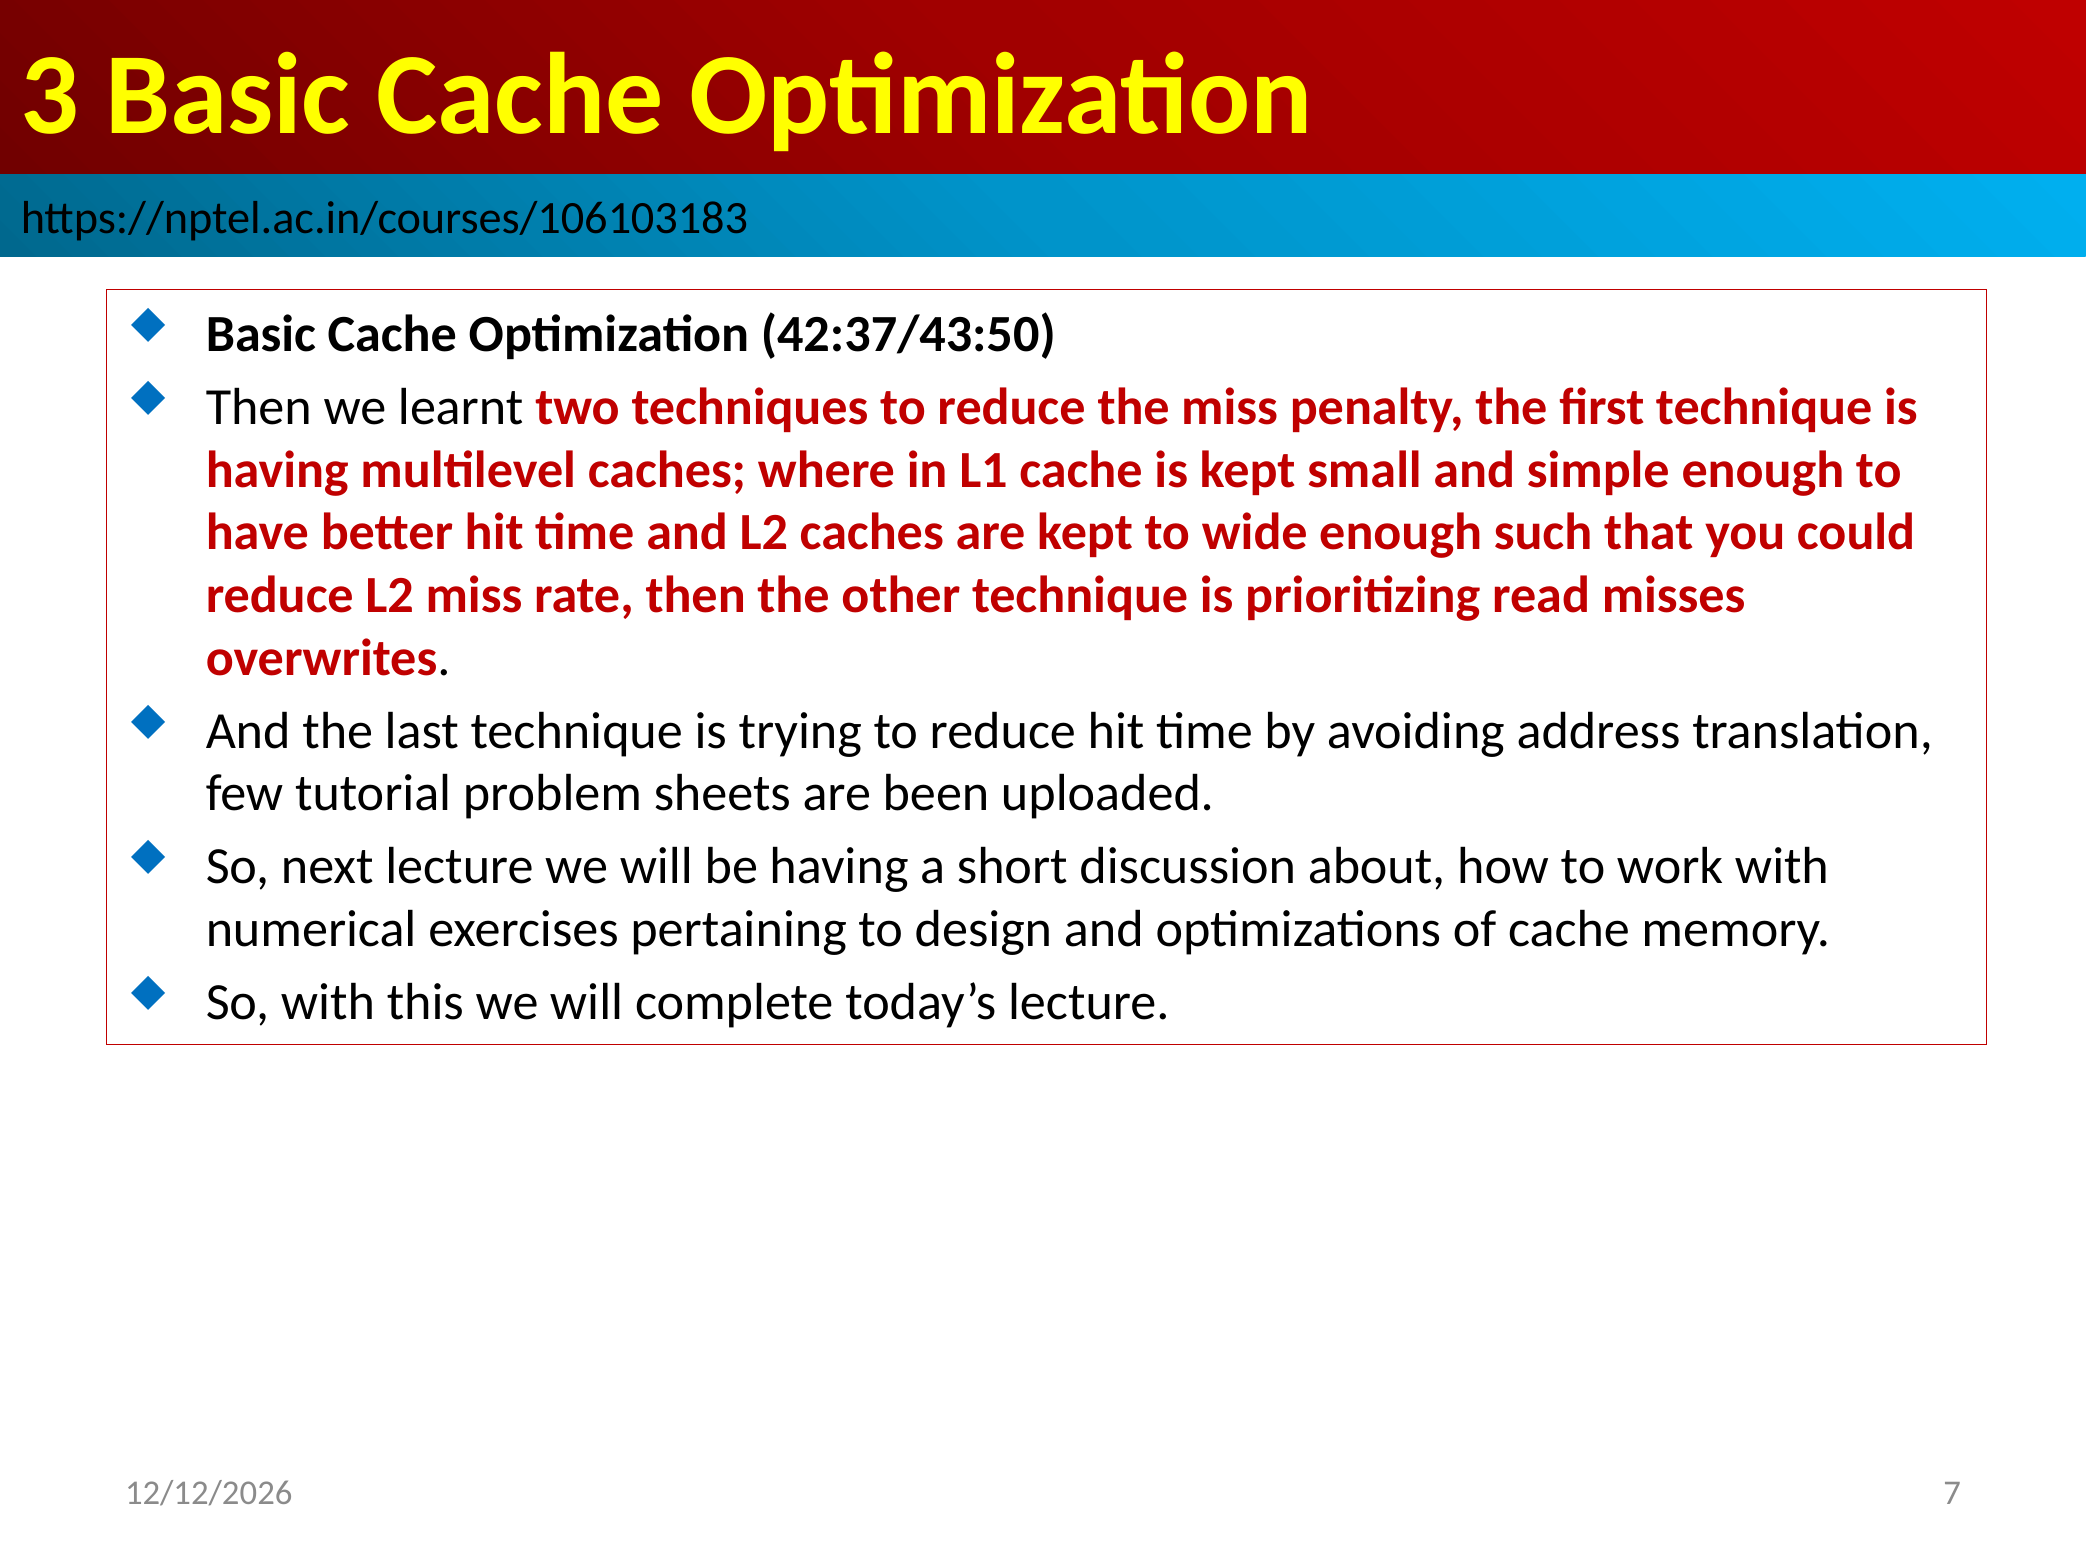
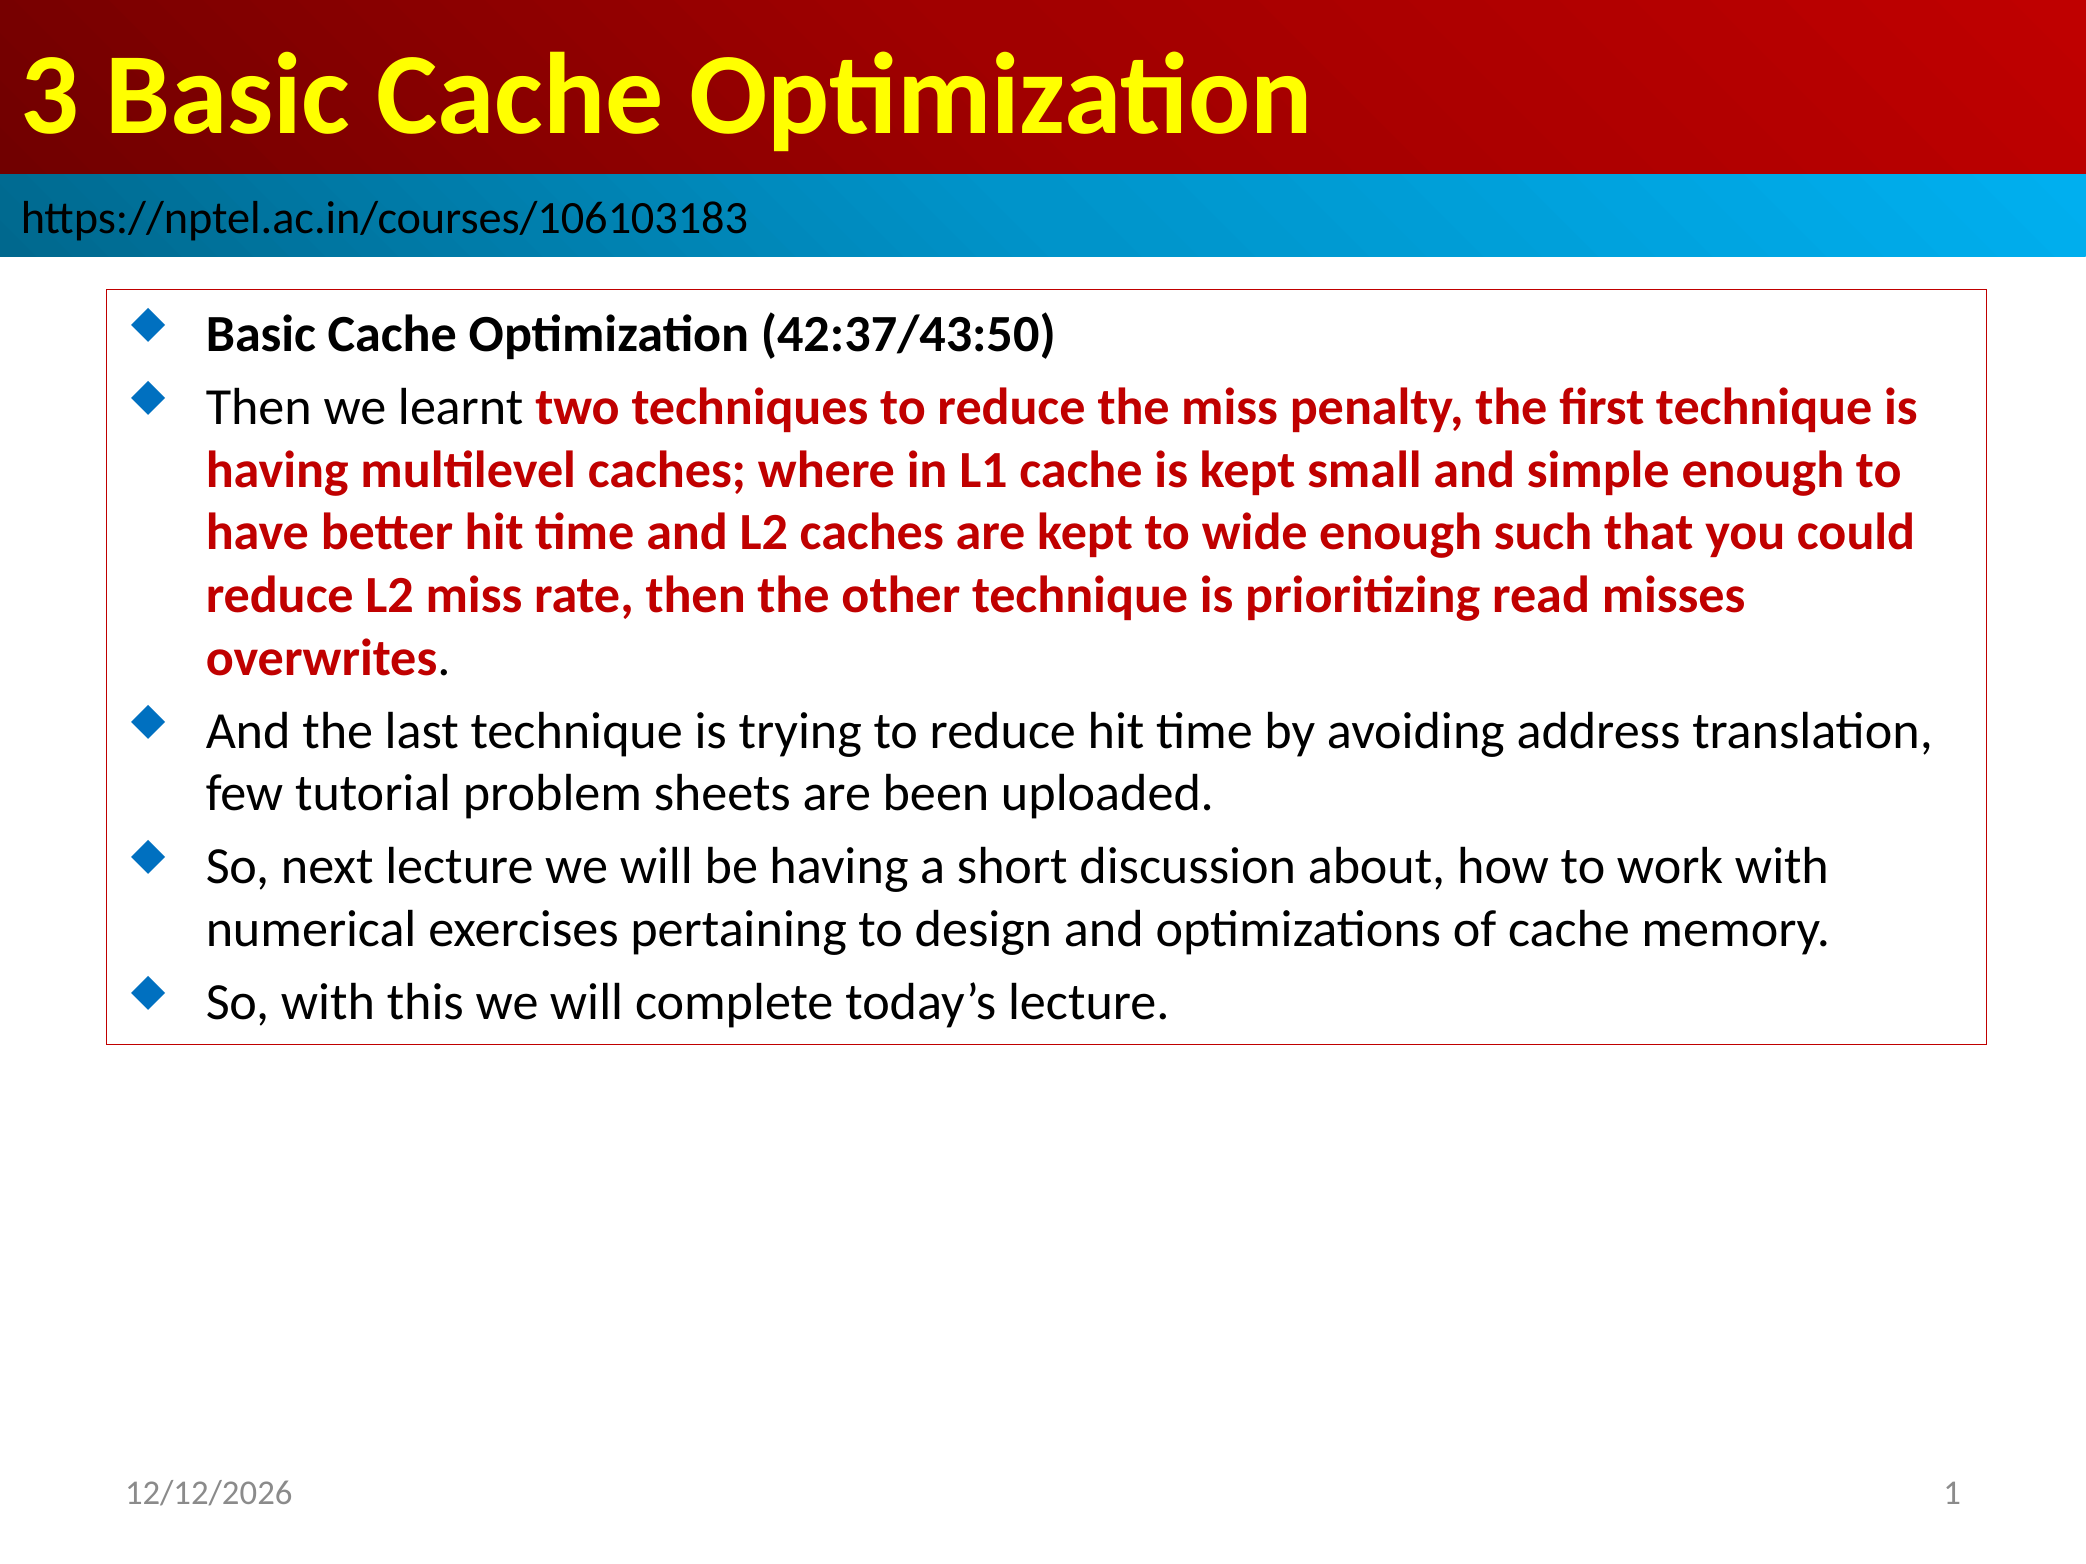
7: 7 -> 1 (1952, 1494)
